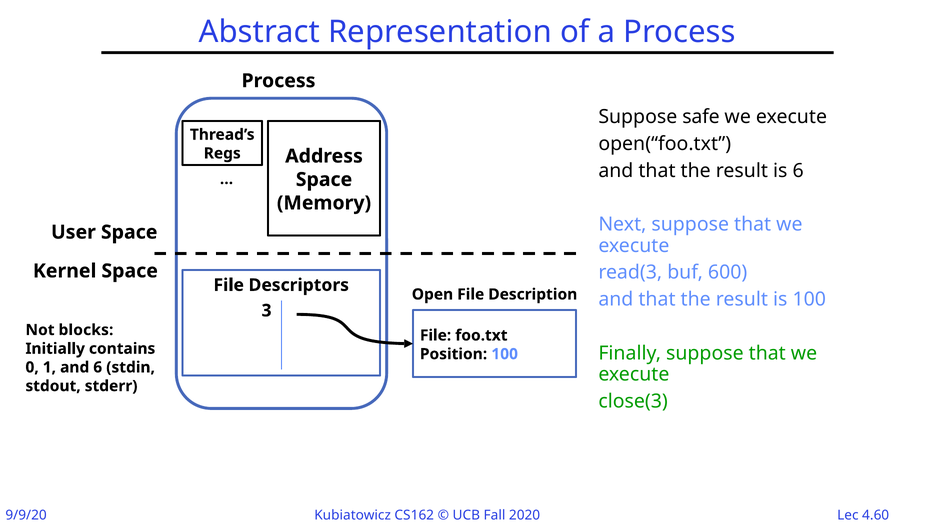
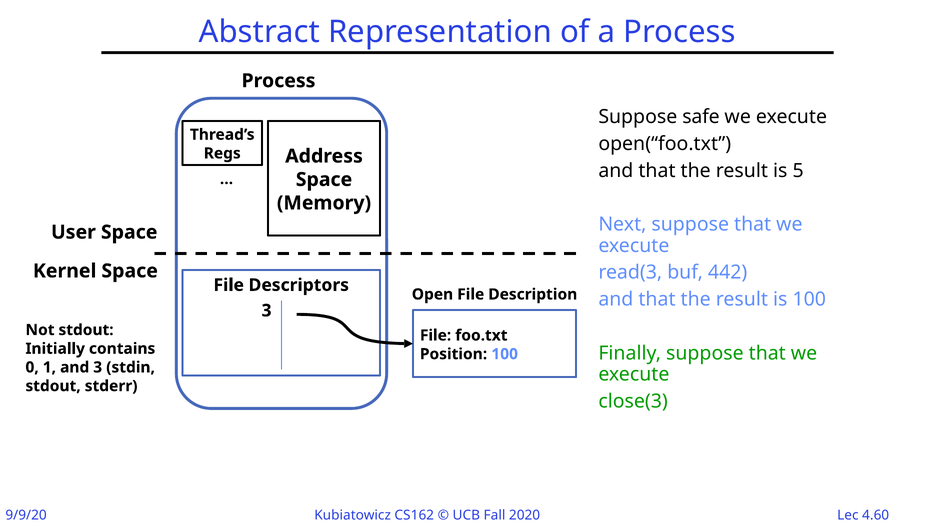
is 6: 6 -> 5 (798, 171)
600: 600 -> 442 (728, 273)
Not blocks: blocks -> stdout (86, 330)
and 6: 6 -> 3 (98, 367)
